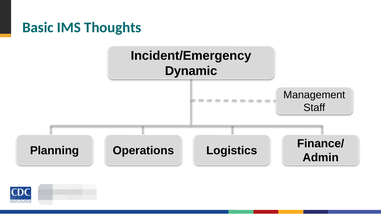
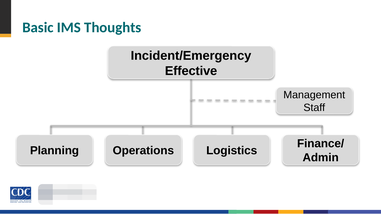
Dynamic: Dynamic -> Effective (191, 71)
